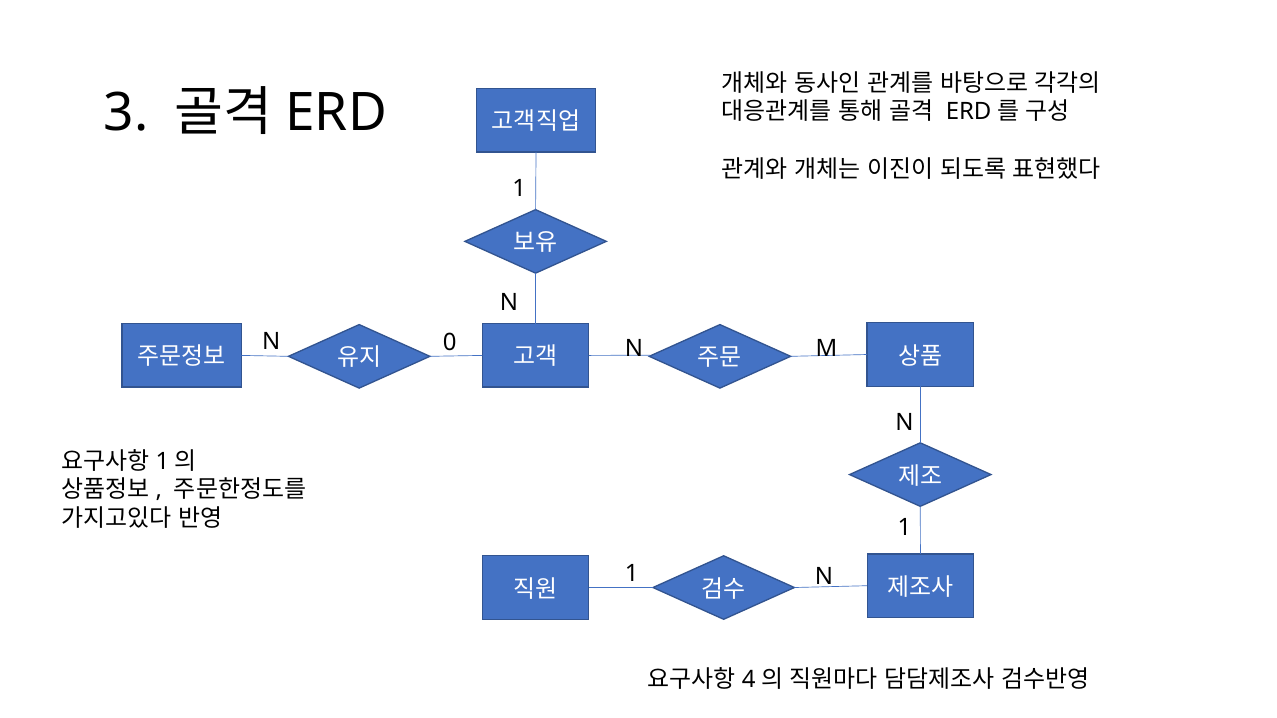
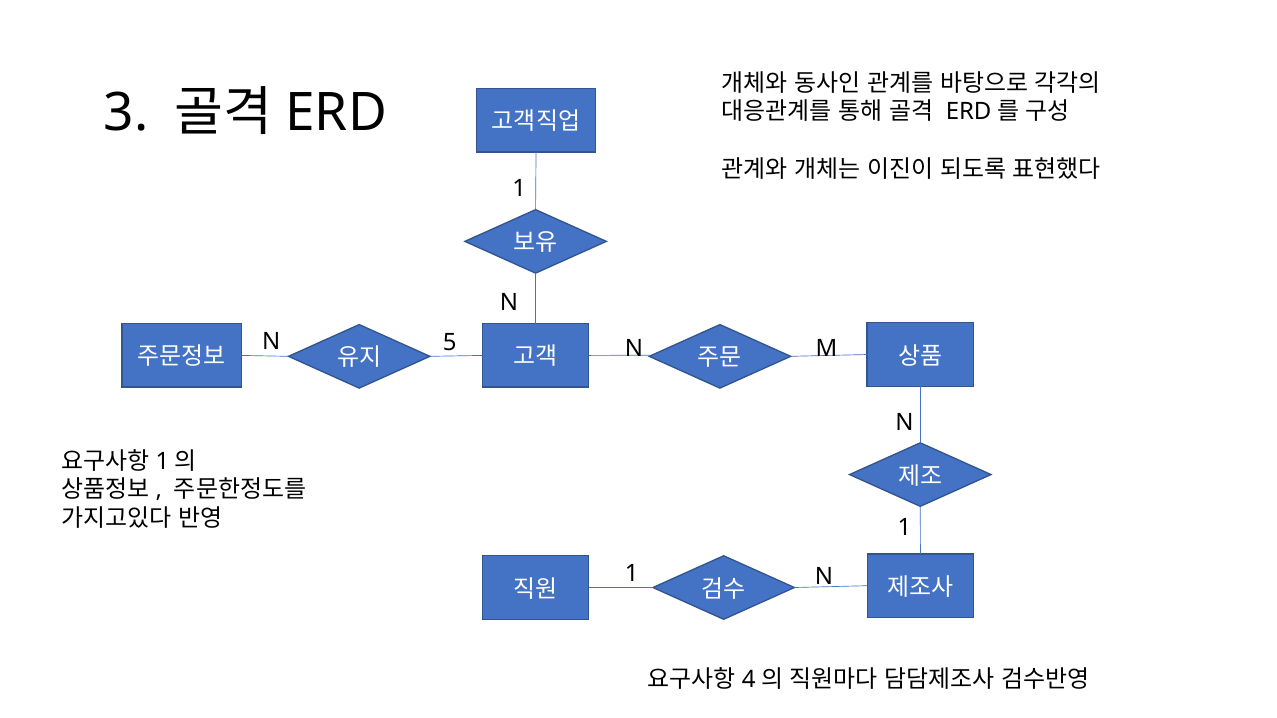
0: 0 -> 5 (450, 342)
